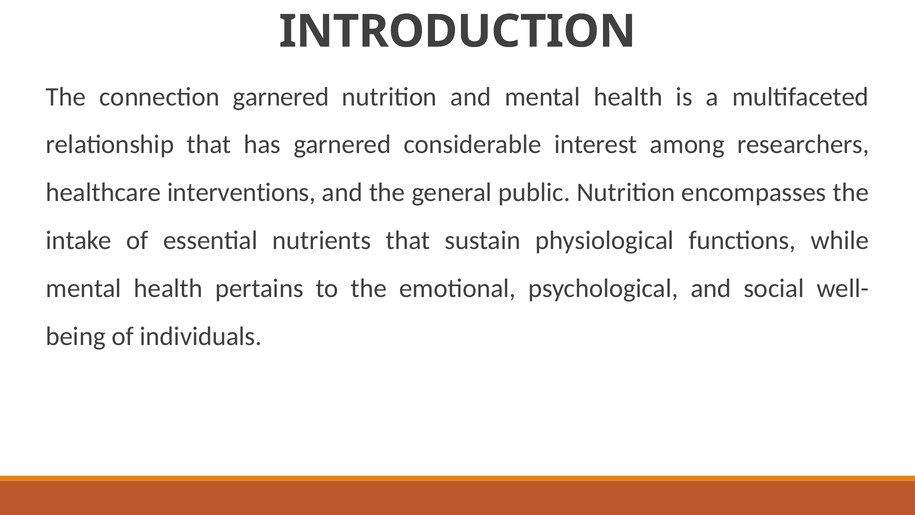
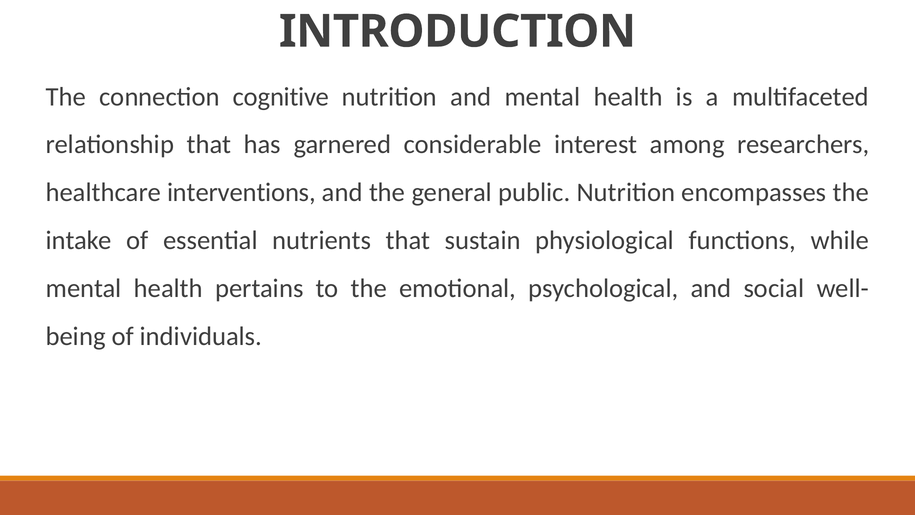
connection garnered: garnered -> cognitive (281, 97)
